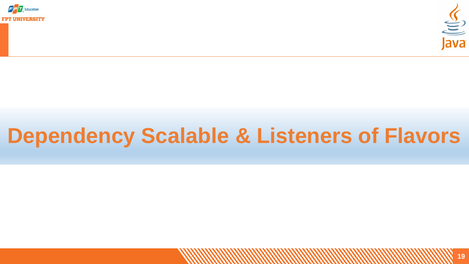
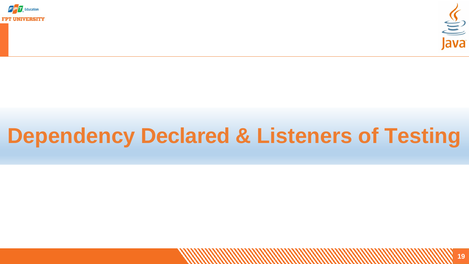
Scalable: Scalable -> Declared (185, 136)
Flavors: Flavors -> Testing (423, 136)
